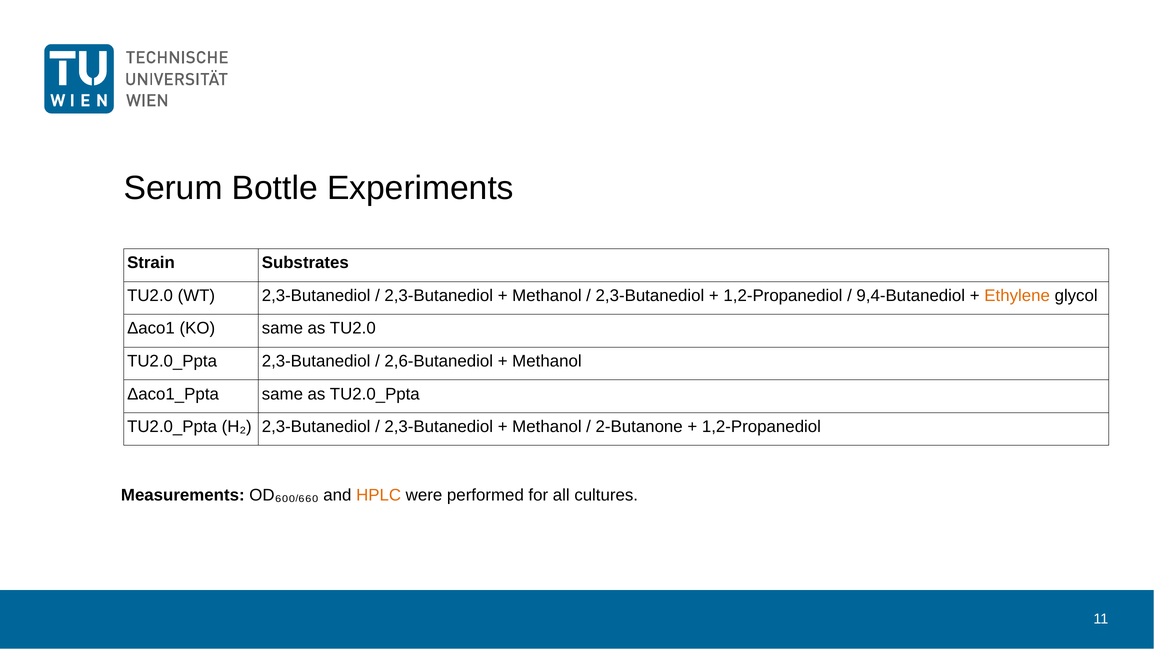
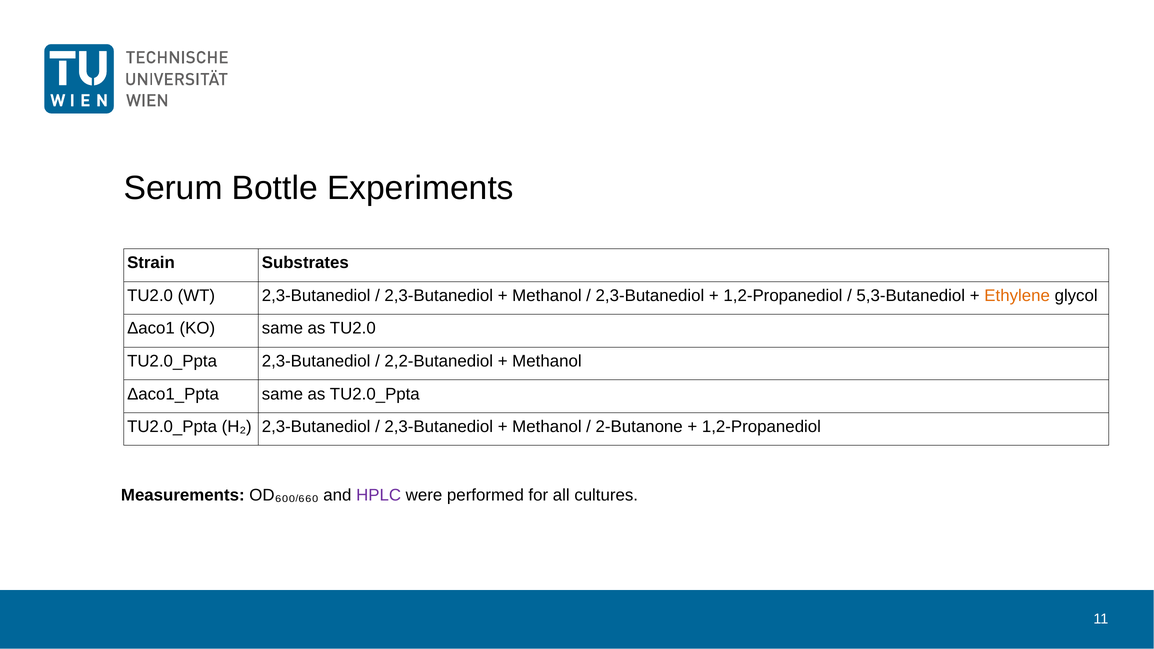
9,4-Butanediol: 9,4-Butanediol -> 5,3-Butanediol (911, 296)
2,6-Butanediol: 2,6-Butanediol -> 2,2-Butanediol (439, 361)
HPLC colour: orange -> purple (379, 495)
